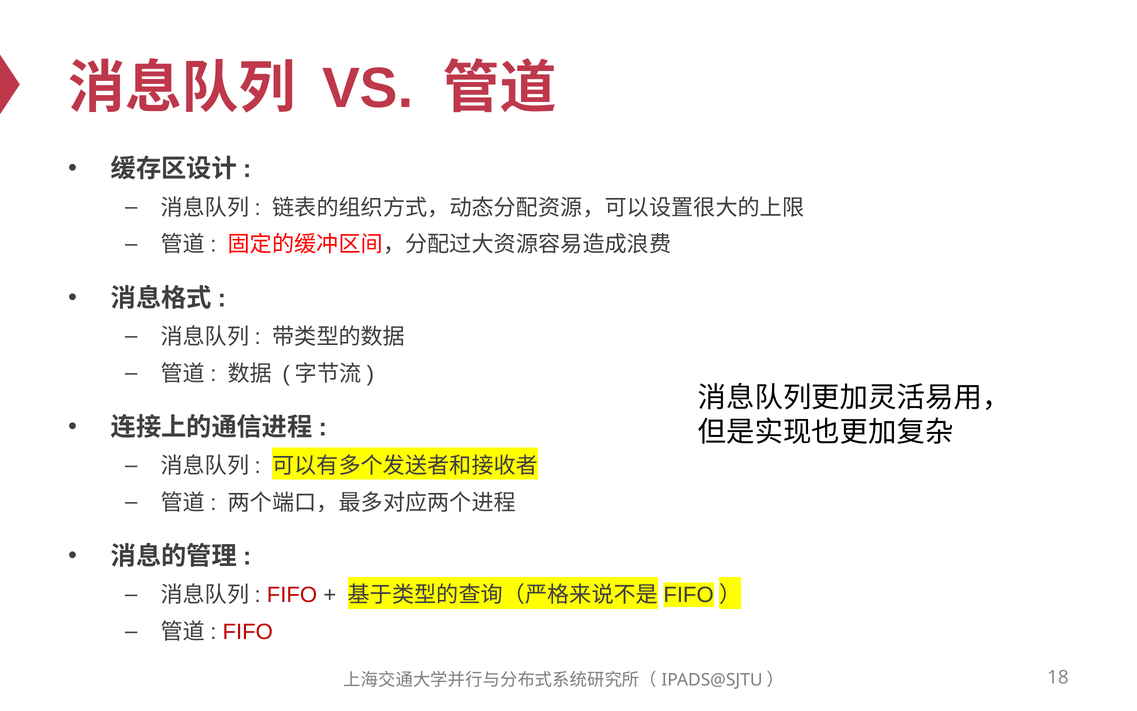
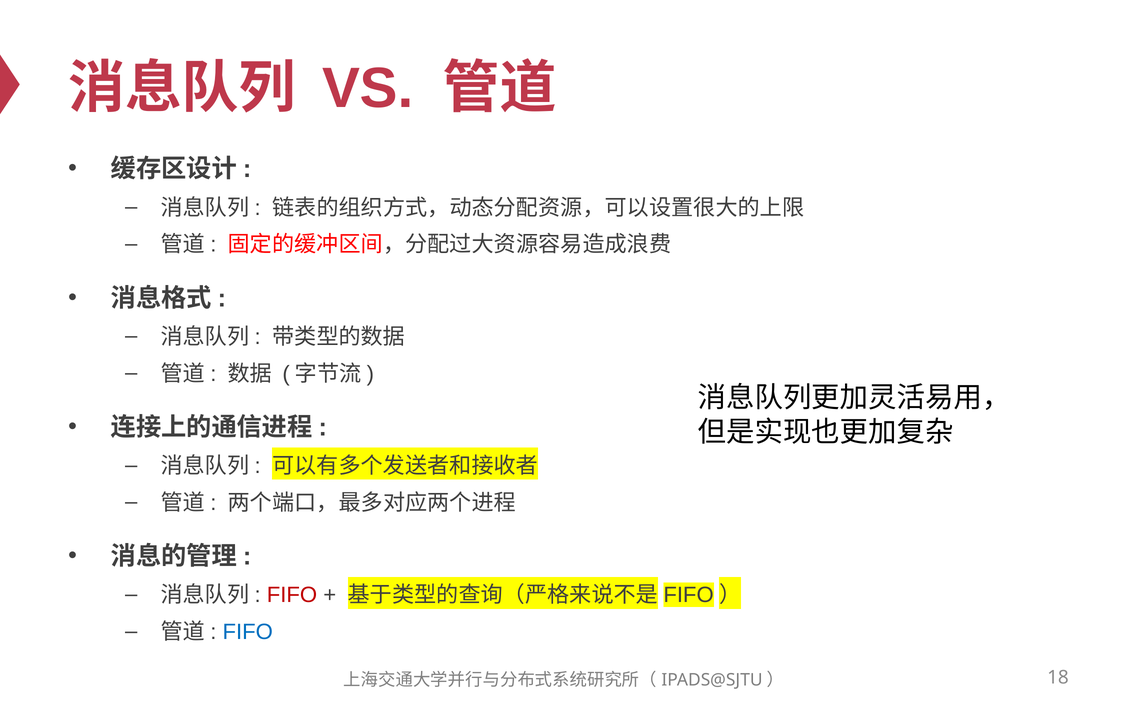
FIFO colour: red -> blue (248, 632)
